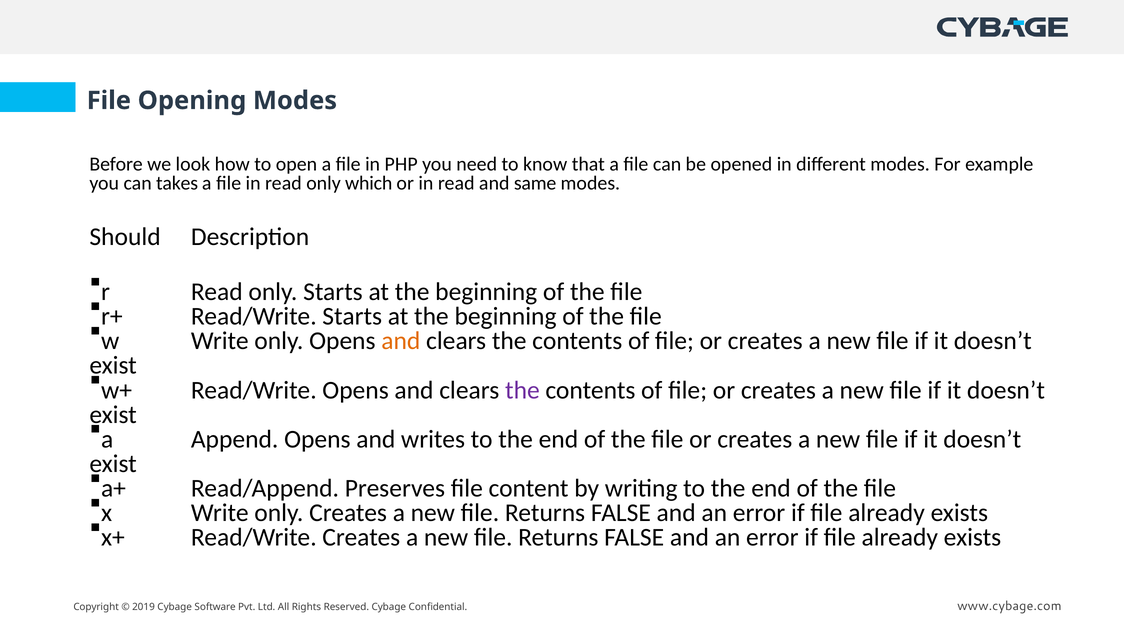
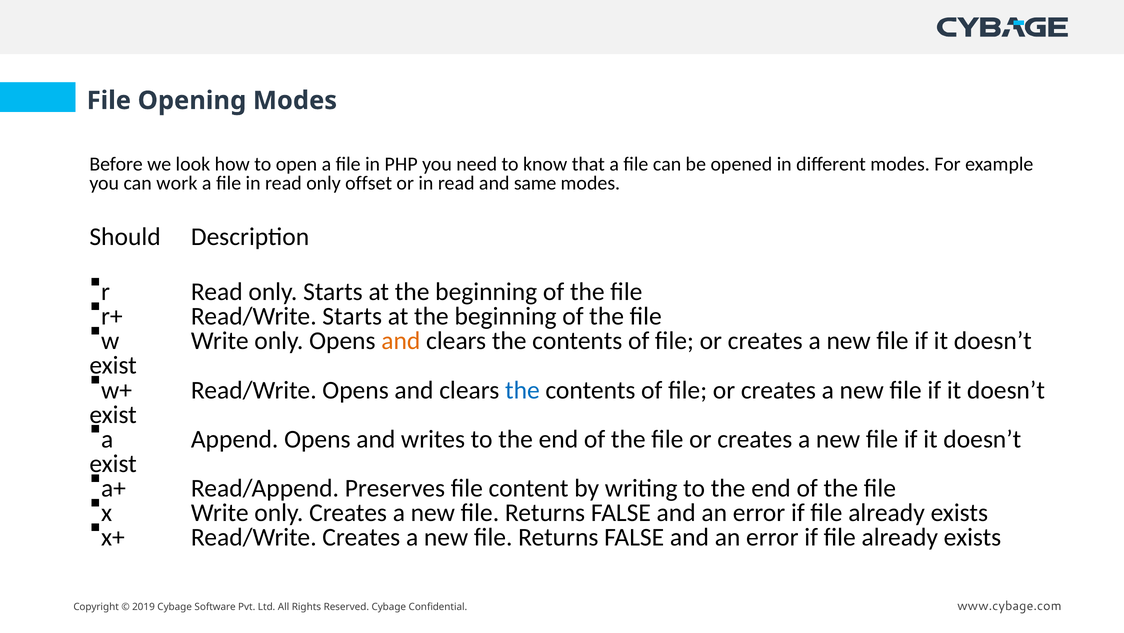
takes: takes -> work (177, 183)
which: which -> offset (369, 183)
the colour: purple -> blue (522, 390)
